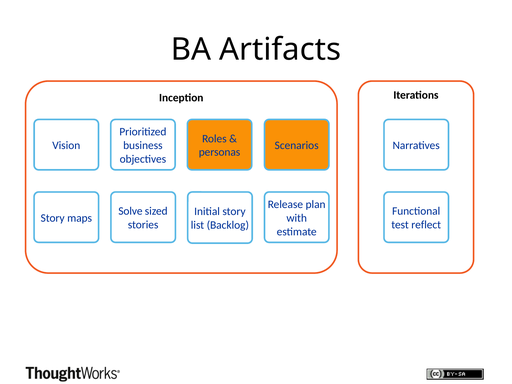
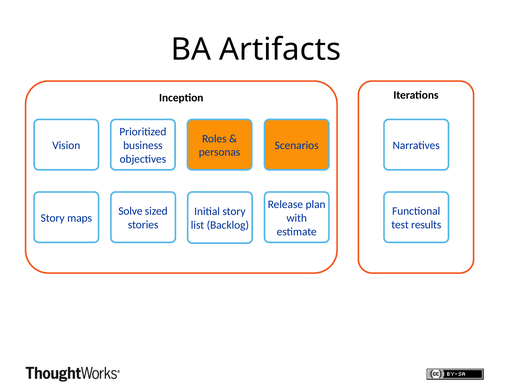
reflect: reflect -> results (426, 225)
